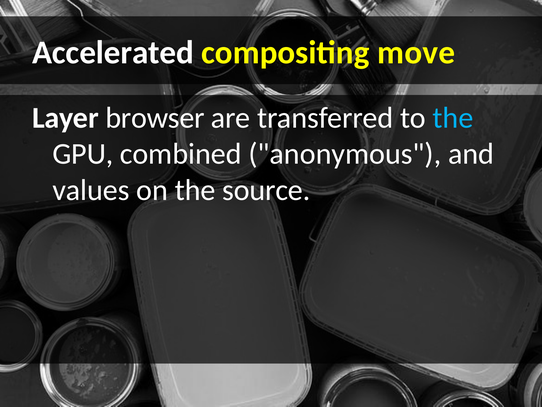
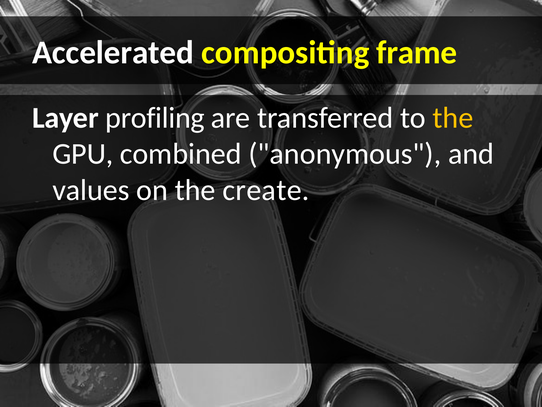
move: move -> frame (417, 52)
browser: browser -> profiling (155, 118)
the colour: light blue -> yellow (453, 118)
source: source -> create (266, 190)
